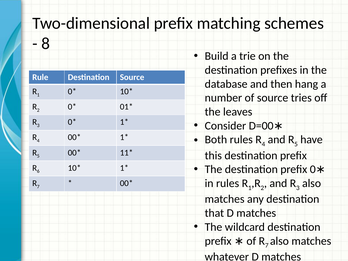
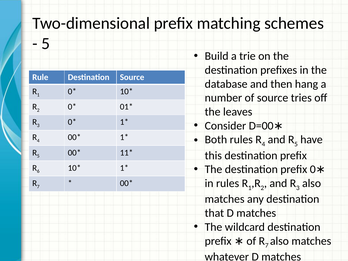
8: 8 -> 5 (46, 44)
